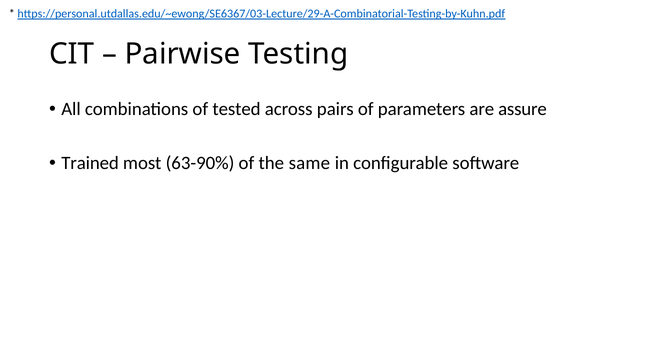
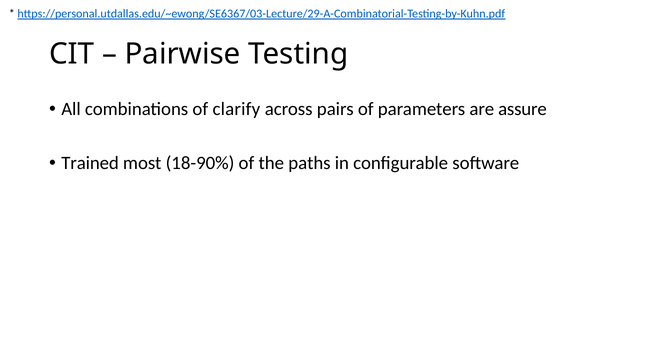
tested: tested -> clarify (236, 109)
63-90%: 63-90% -> 18-90% (200, 163)
same: same -> paths (309, 163)
